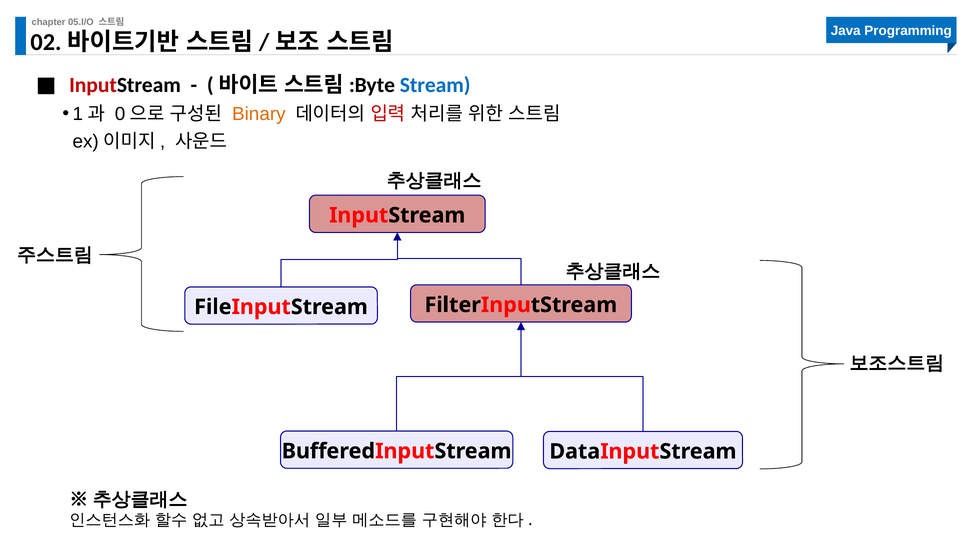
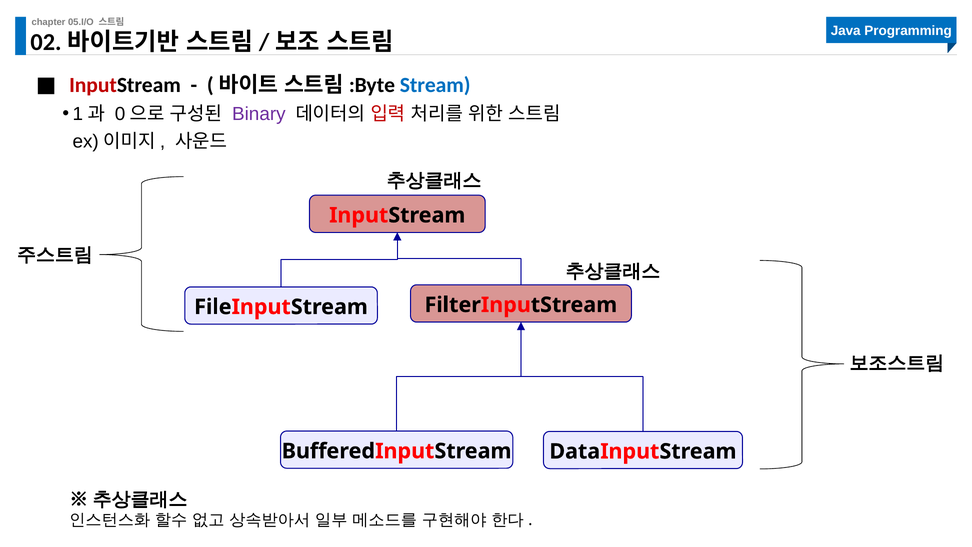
Binary colour: orange -> purple (259, 114)
